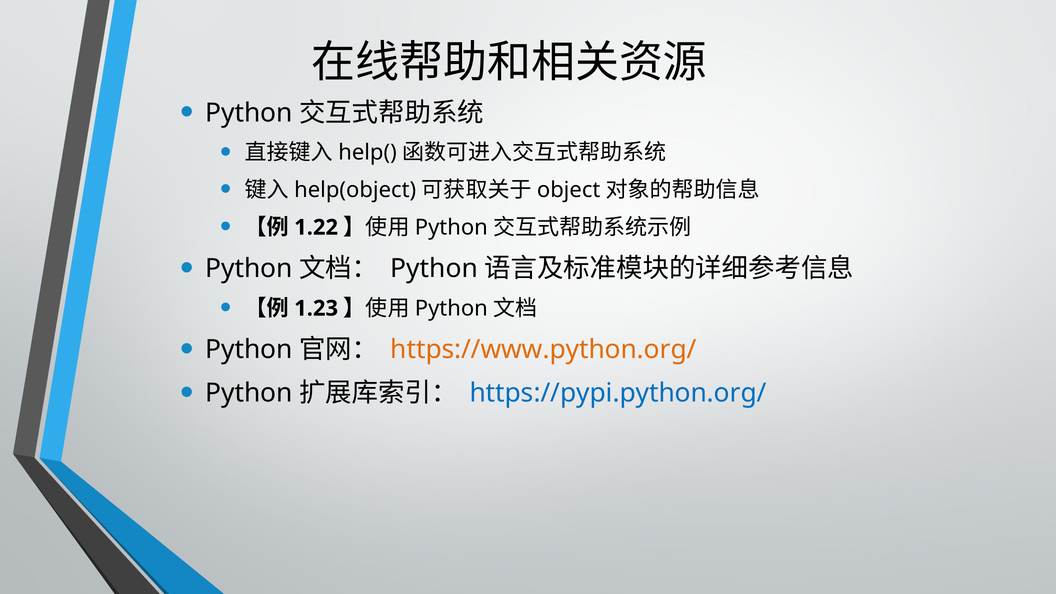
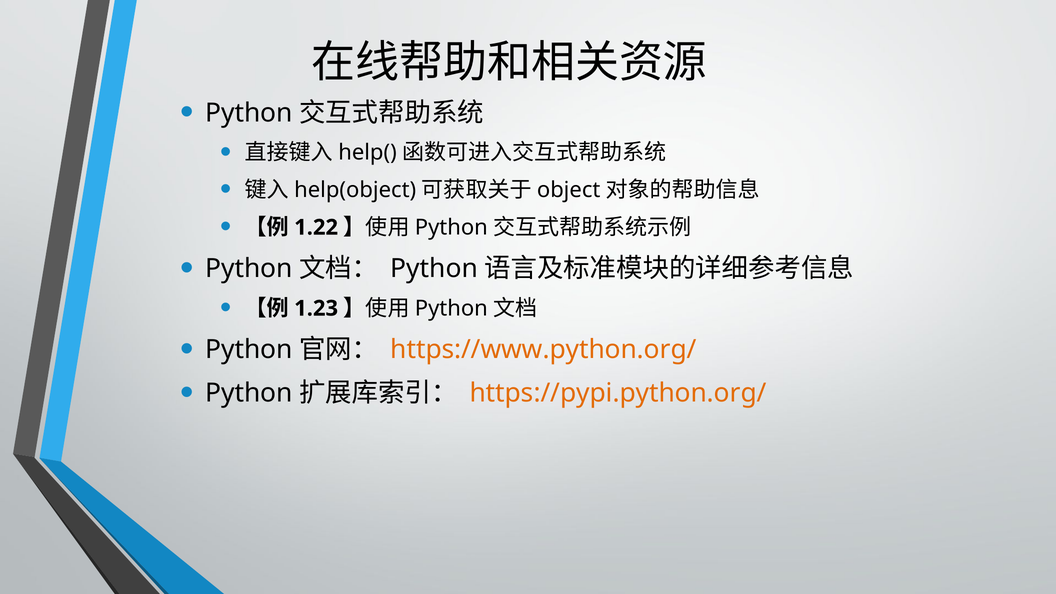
https://pypi.python.org/ colour: blue -> orange (618, 393)
